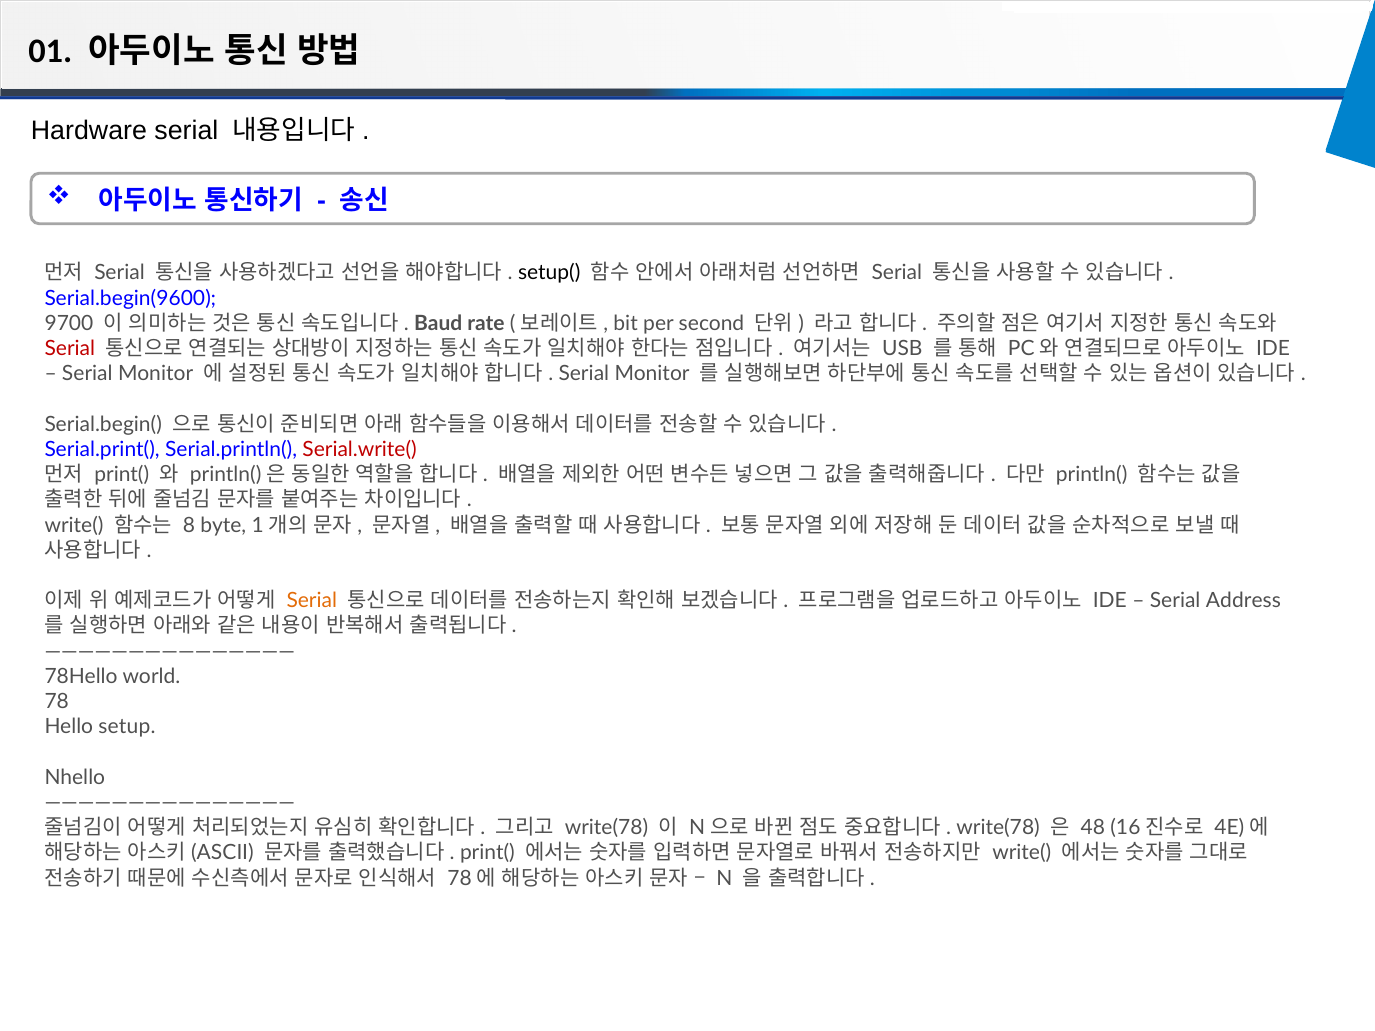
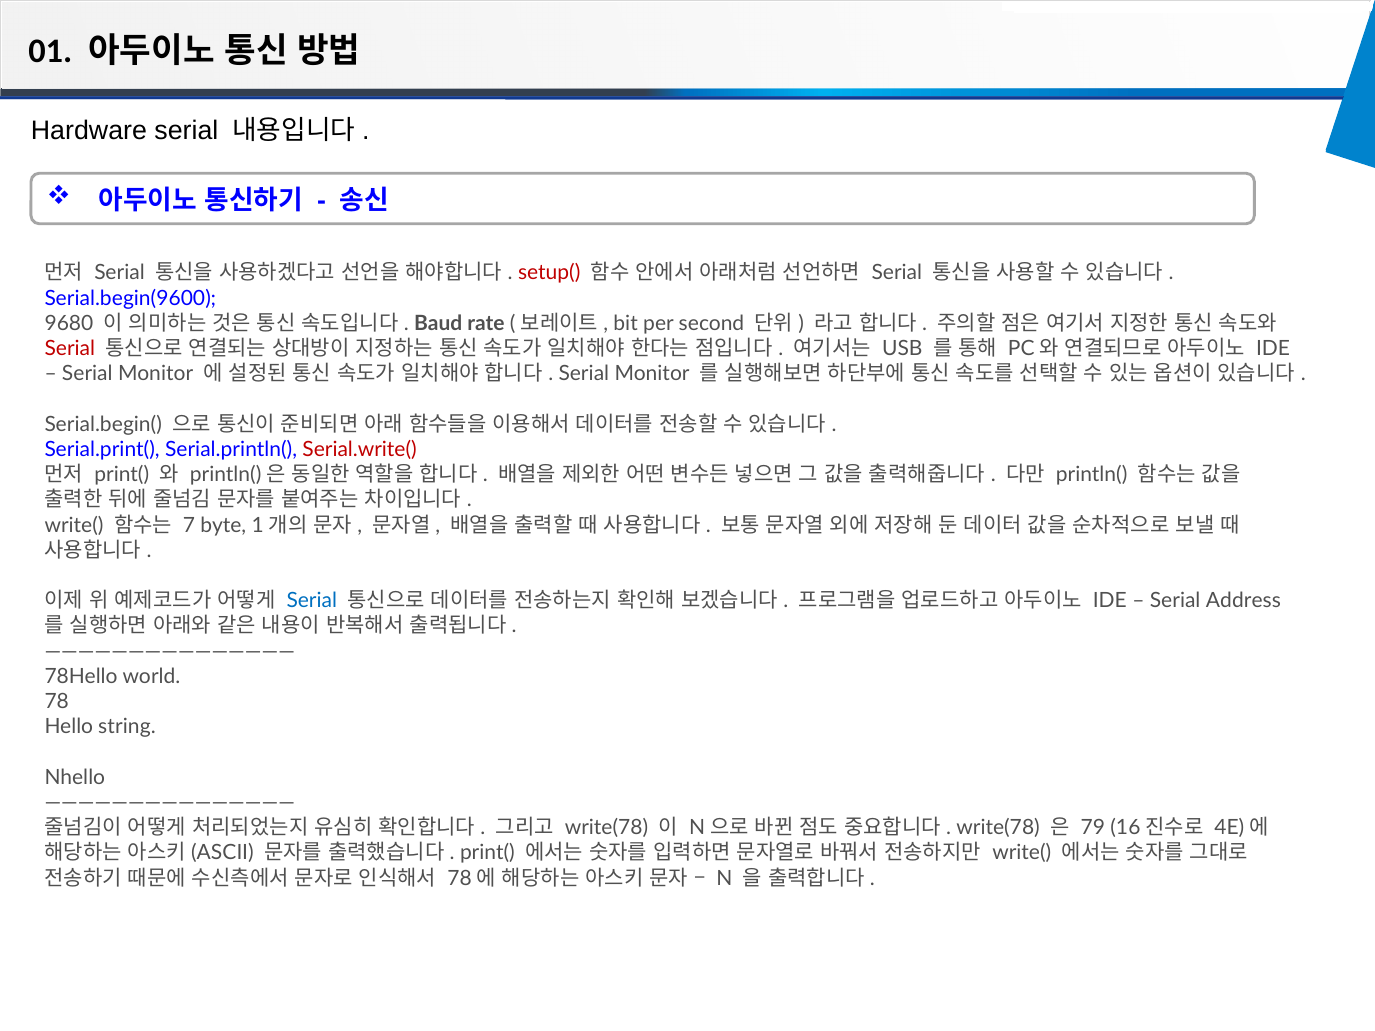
setup( colour: black -> red (549, 273)
9700: 9700 -> 9680 (69, 323)
8: 8 -> 7 (189, 525)
Serial colour: orange -> blue (312, 601)
setup: setup -> string (127, 727)
48: 48 -> 79 (1093, 828)
